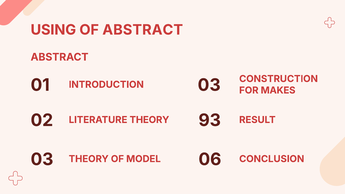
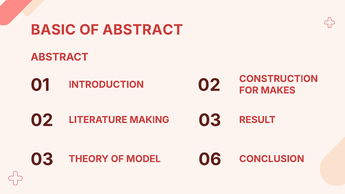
USING: USING -> BASIC (53, 30)
01 03: 03 -> 02 (209, 85)
02 93: 93 -> 03 (210, 120)
LITERATURE THEORY: THEORY -> MAKING (149, 120)
